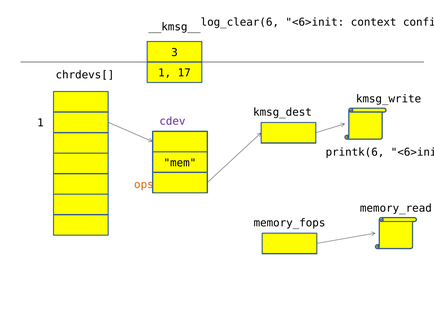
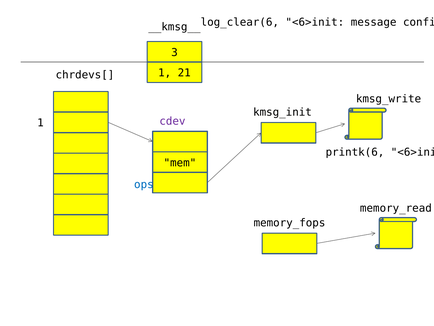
context: context -> message (374, 22)
17: 17 -> 21 (184, 73)
kmsg_dest: kmsg_dest -> kmsg_init (282, 112)
ops colour: orange -> blue (144, 184)
